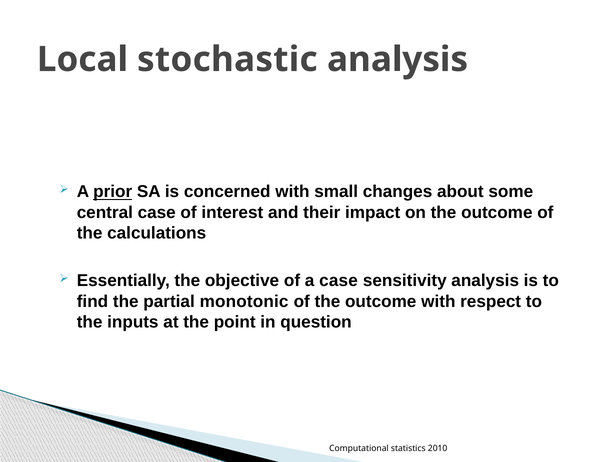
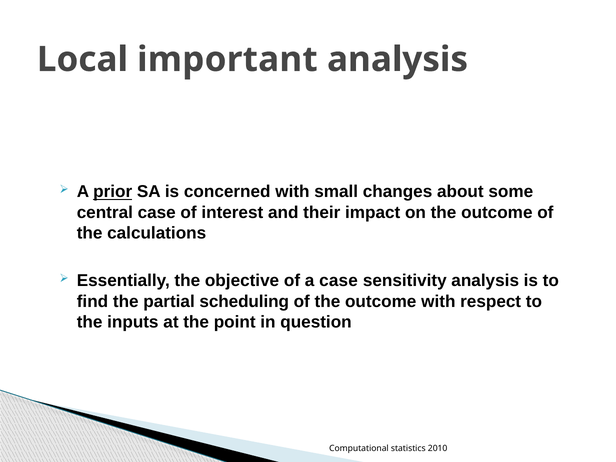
stochastic: stochastic -> important (227, 59)
monotonic: monotonic -> scheduling (244, 301)
